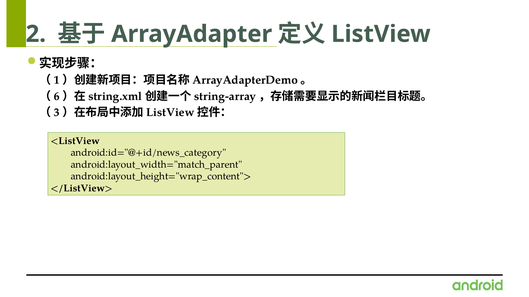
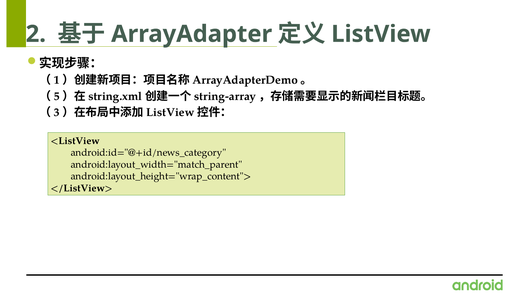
6: 6 -> 5 (57, 96)
